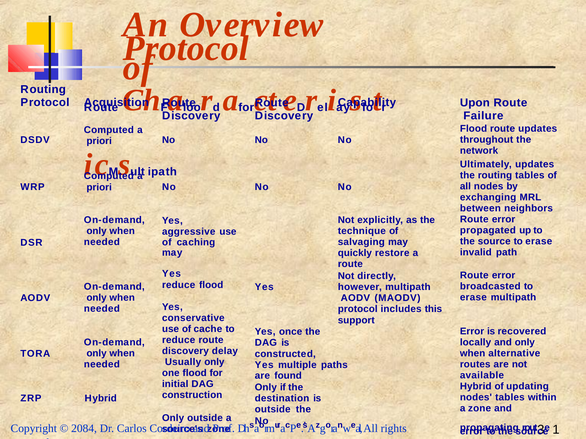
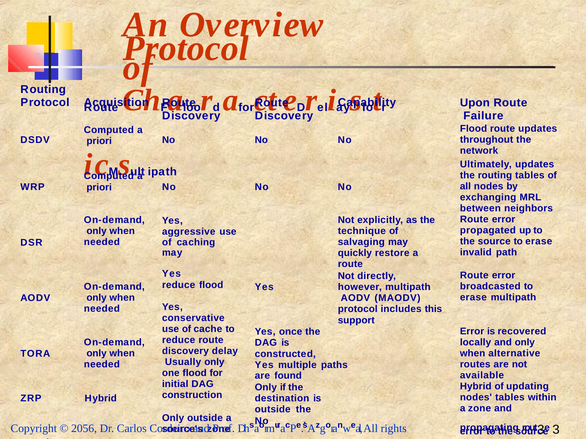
1: 1 -> 3 (556, 430)
2084: 2084 -> 2056 (84, 429)
